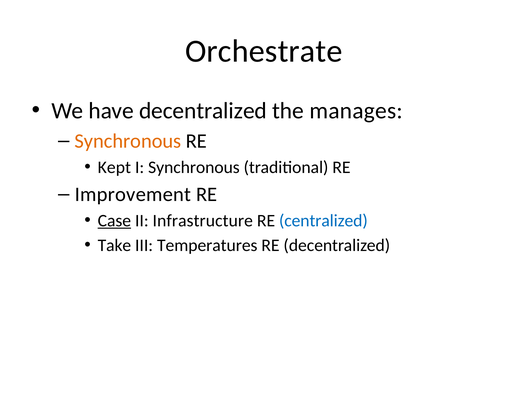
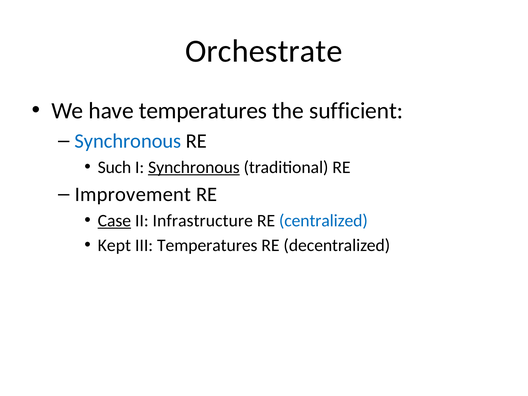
have decentralized: decentralized -> temperatures (203, 111)
manages: manages -> sufficient (356, 111)
Synchronous colour: orange -> blue (128, 141)
Kept: Kept -> Such (114, 167)
Synchronous underline: none -> present (194, 167)
Take: Take -> Kept (114, 245)
